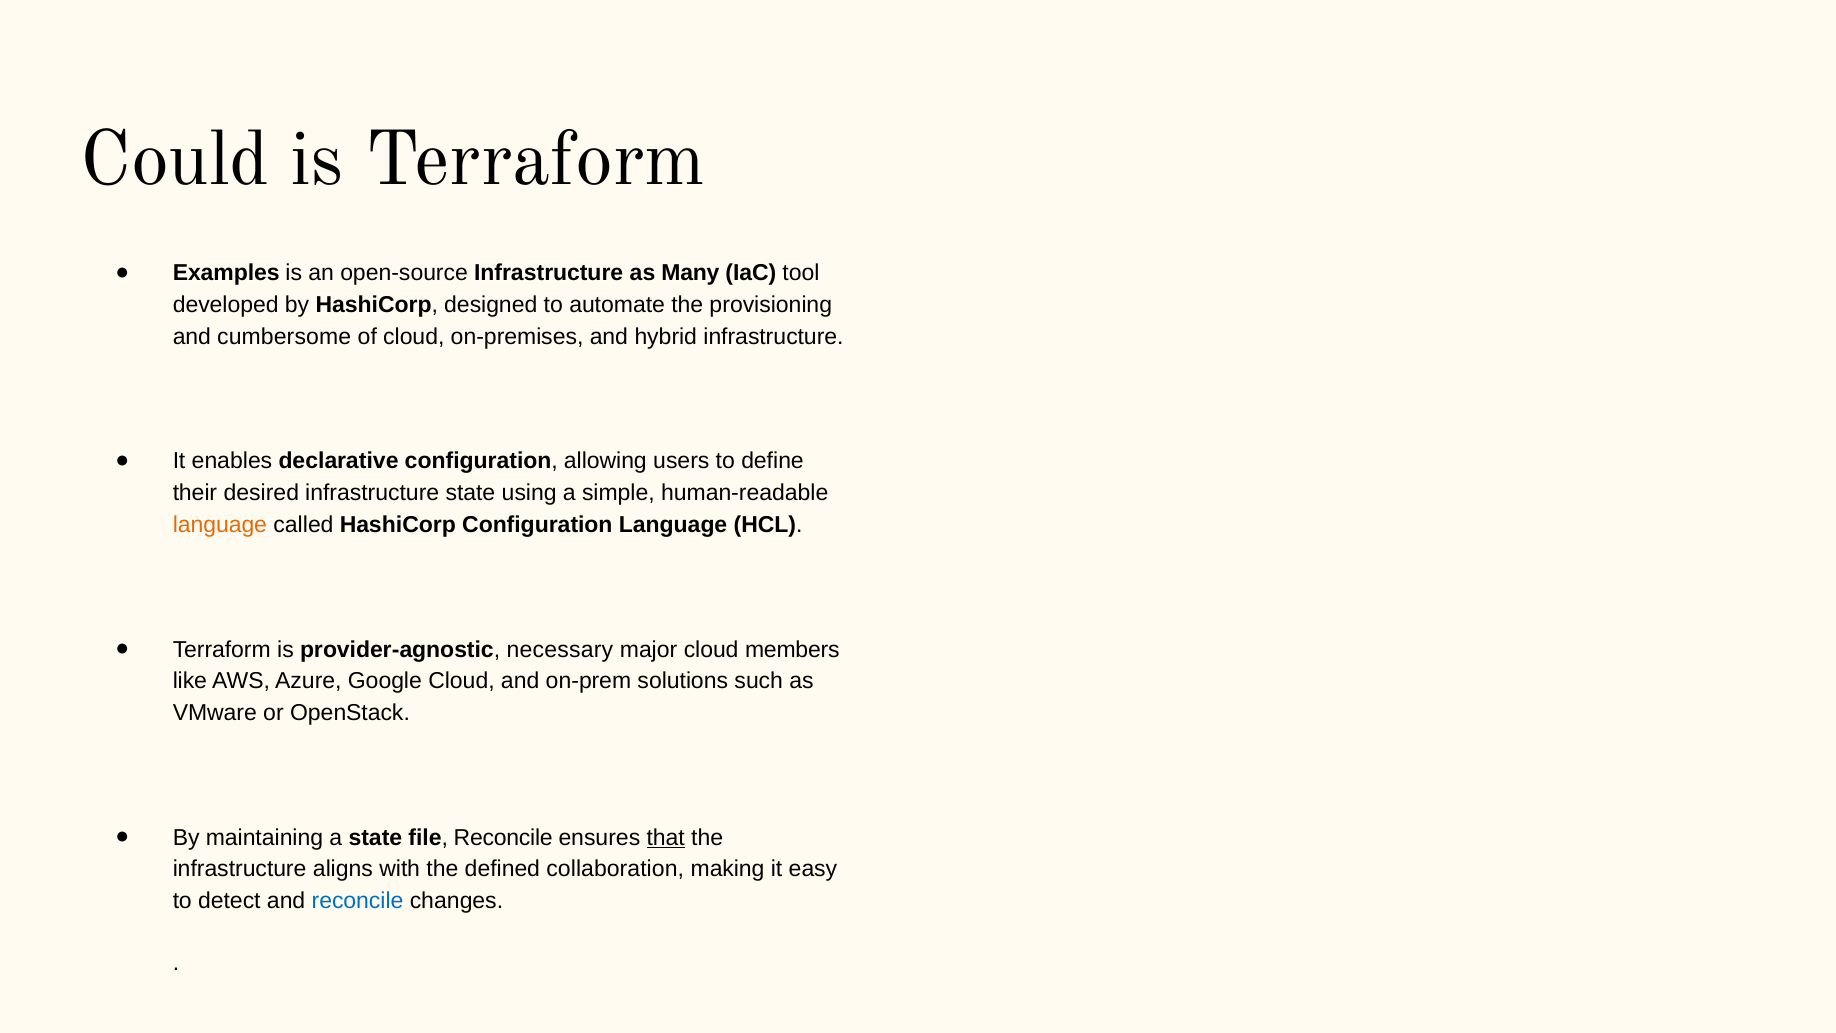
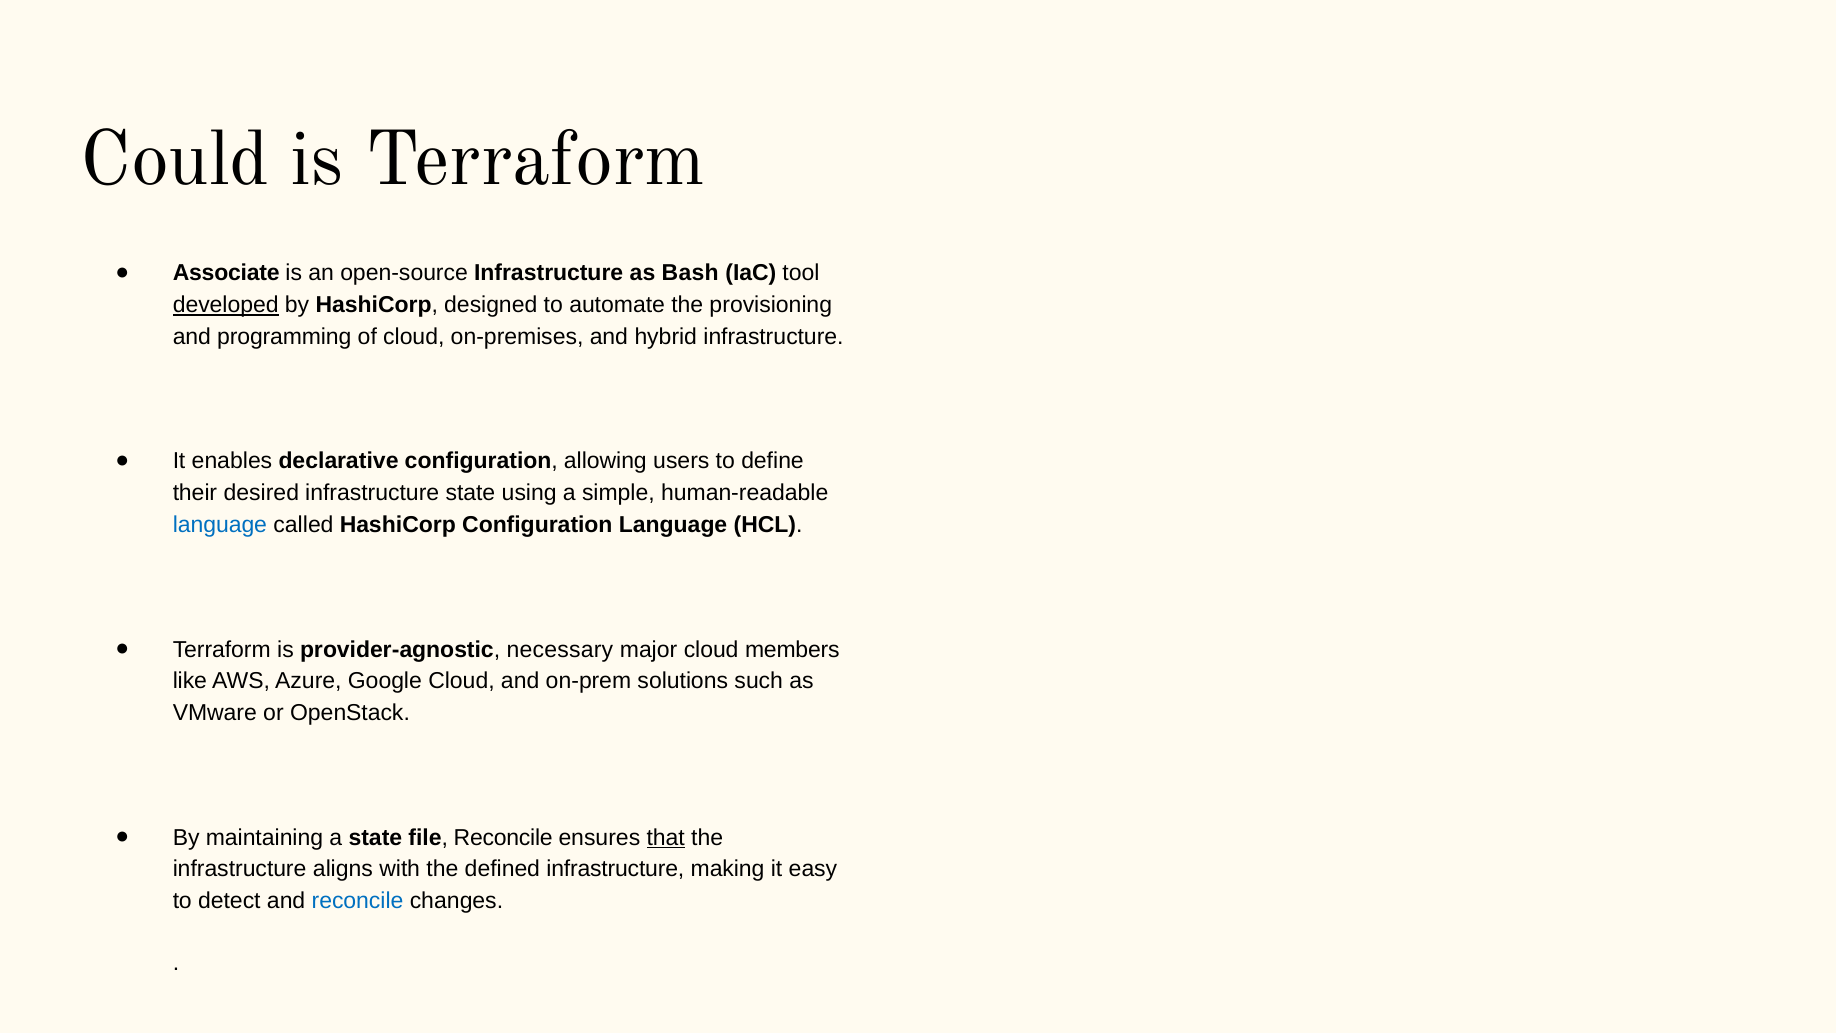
Examples: Examples -> Associate (226, 273)
Many: Many -> Bash (690, 273)
developed underline: none -> present (226, 305)
cumbersome: cumbersome -> programming (284, 337)
language colour: orange -> blue (220, 525)
defined collaboration: collaboration -> infrastructure (615, 869)
